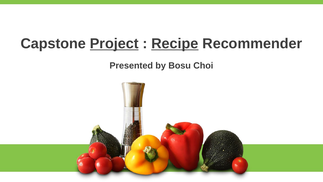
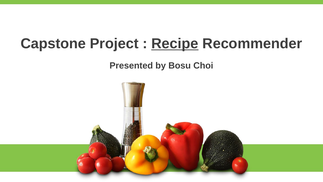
Project underline: present -> none (114, 44)
